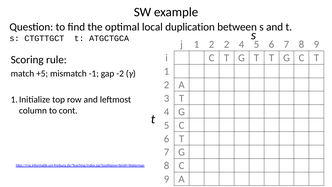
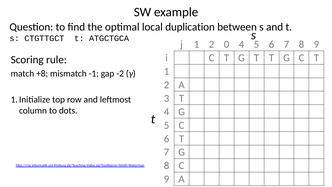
2 2: 2 -> 0 (227, 44)
+5: +5 -> +8 (42, 74)
cont: cont -> dots (68, 110)
